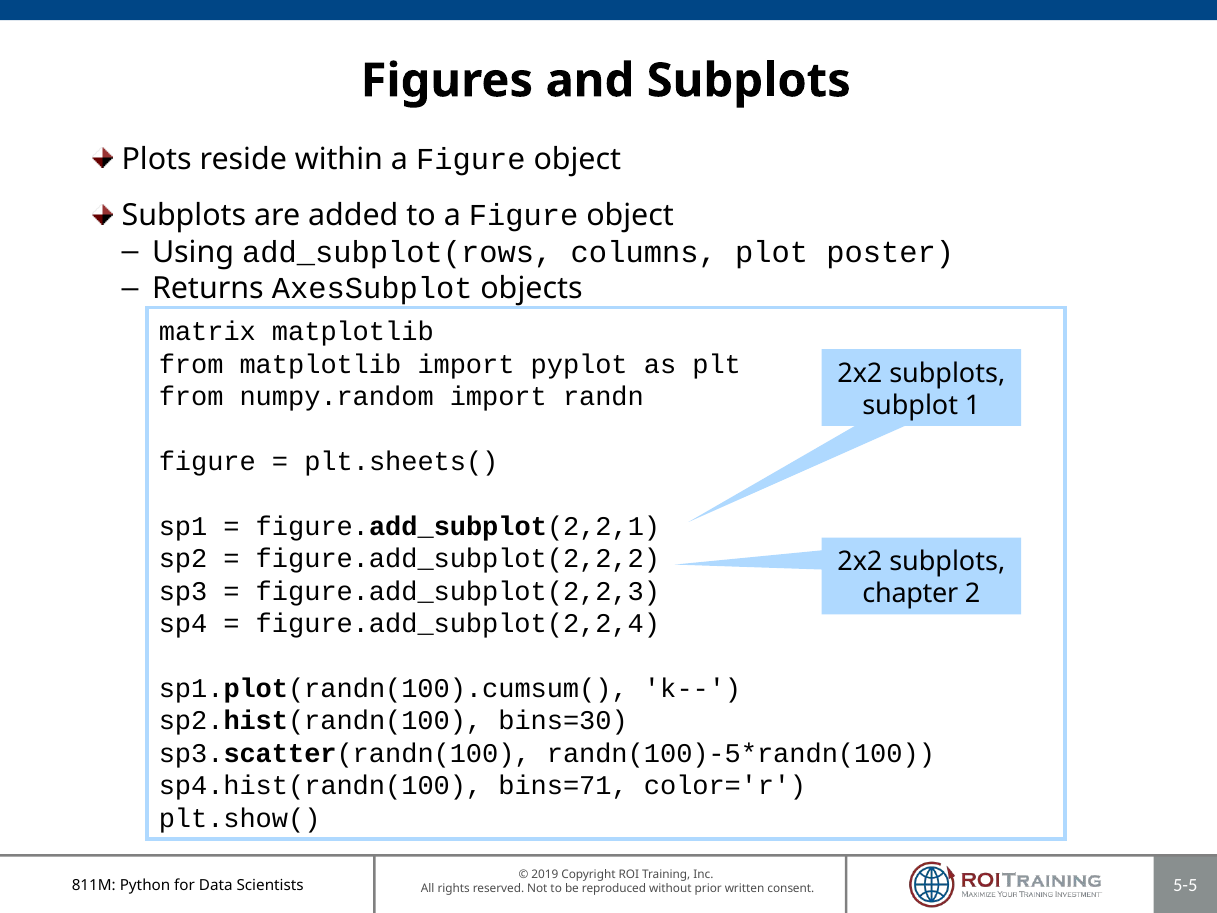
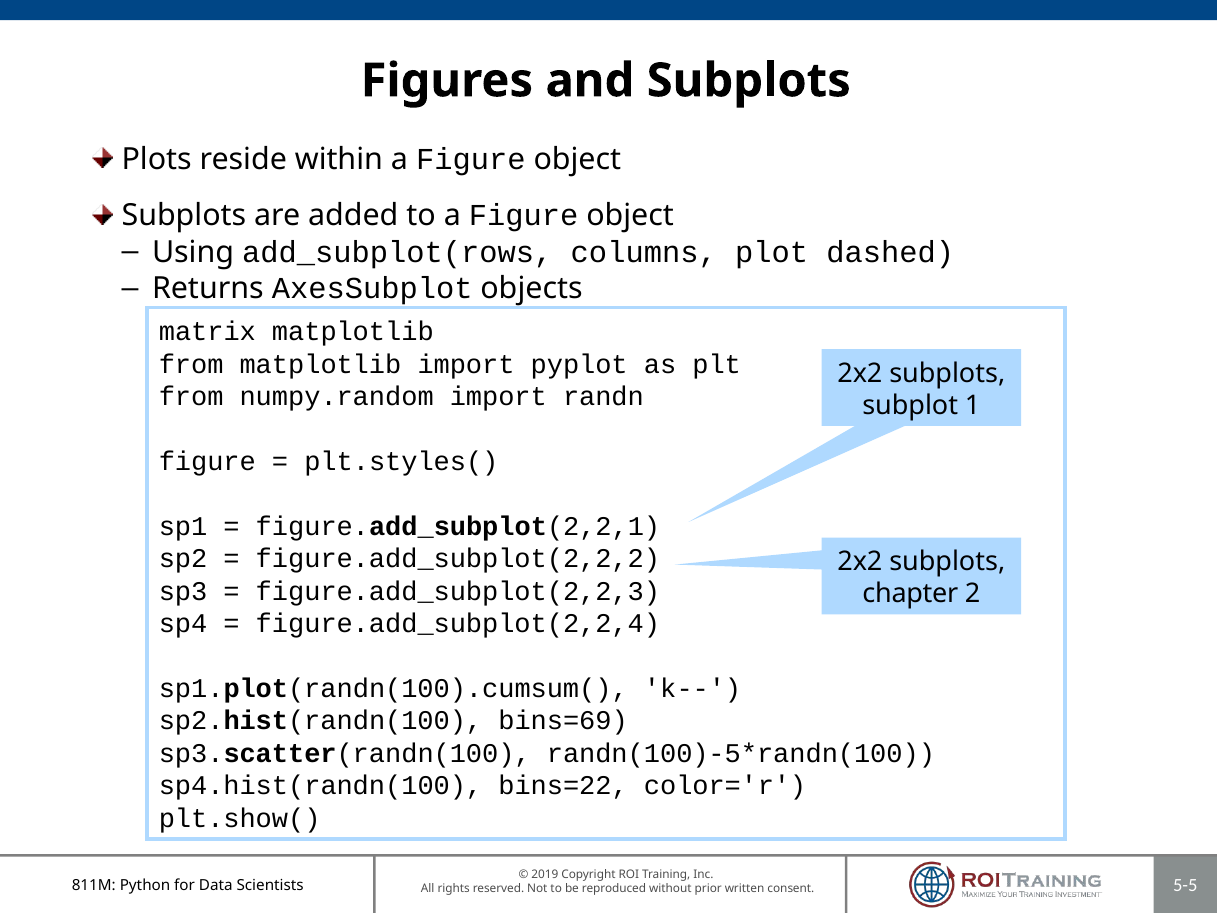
poster: poster -> dashed (890, 252)
plt.sheets(: plt.sheets( -> plt.styles( (401, 461)
bins=30: bins=30 -> bins=69 (563, 721)
bins=71: bins=71 -> bins=22 (563, 786)
